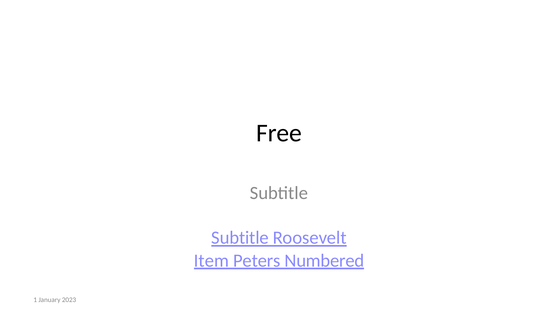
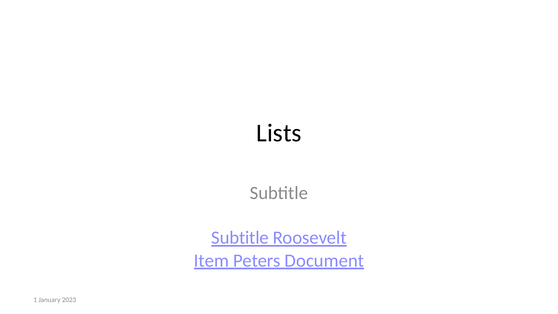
Free: Free -> Lists (279, 133)
Numbered: Numbered -> Document (324, 260)
